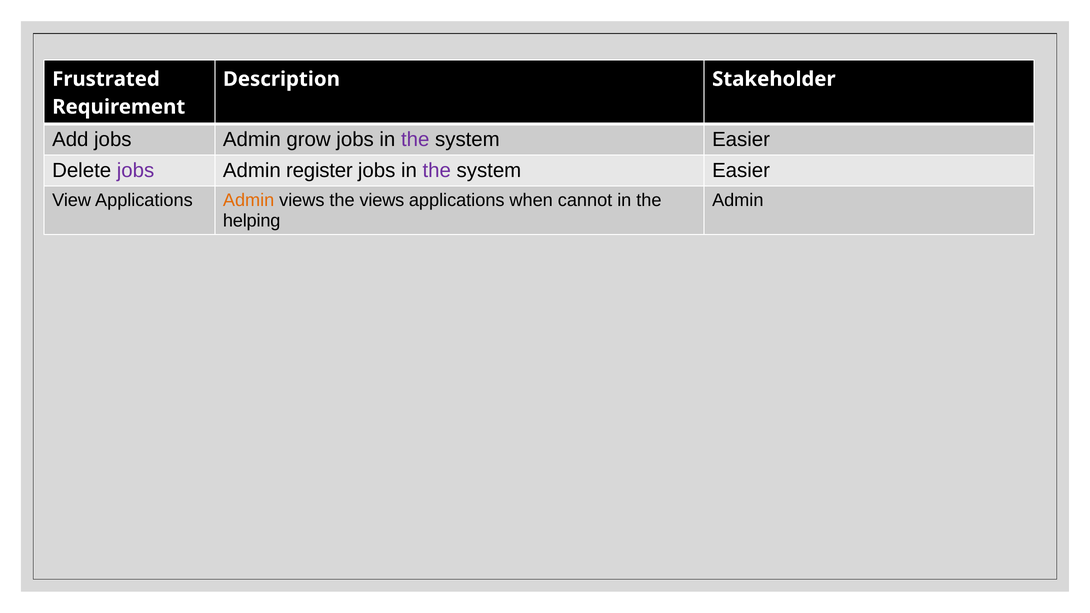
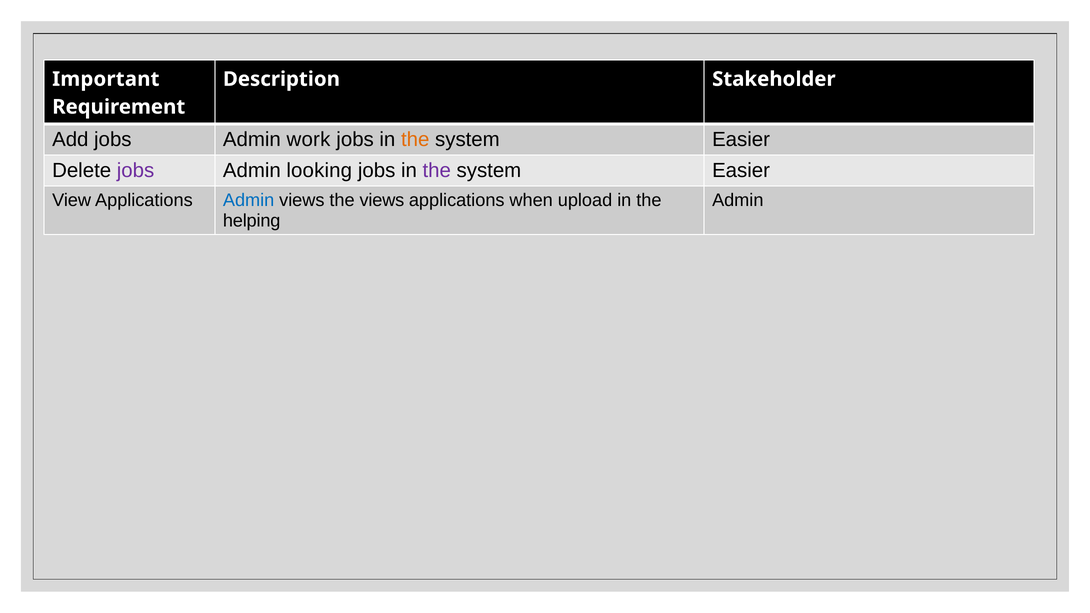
Frustrated: Frustrated -> Important (106, 79)
grow: grow -> work (308, 140)
the colour: purple -> orange (415, 140)
register: register -> looking (319, 171)
Admin colour: orange -> blue (249, 200)
cannot: cannot -> upload (585, 200)
